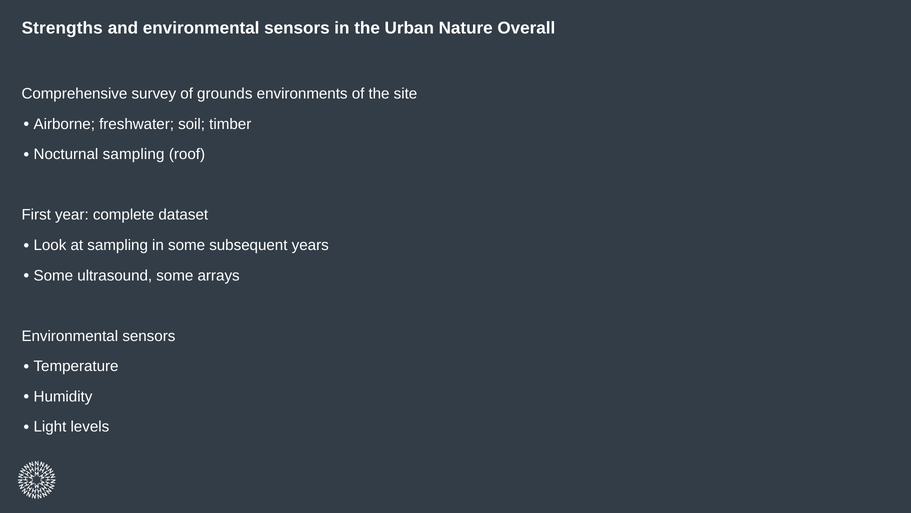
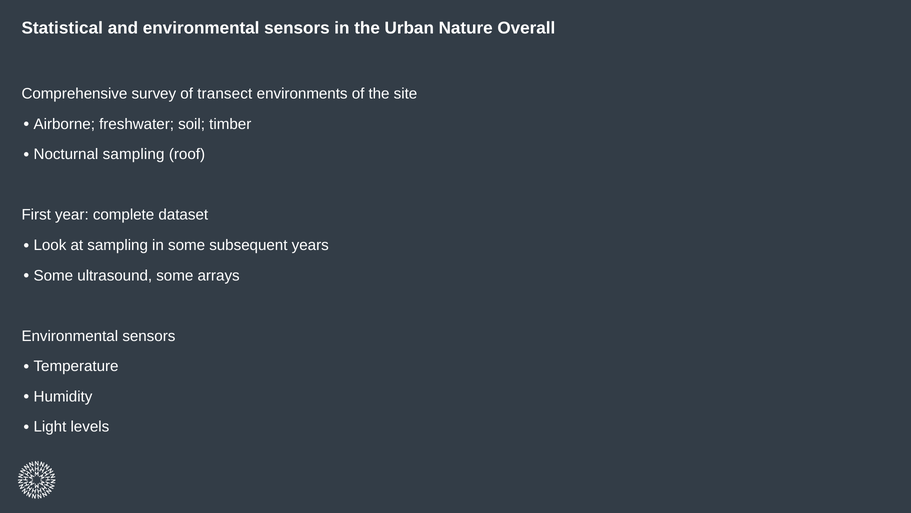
Strengths: Strengths -> Statistical (62, 28)
grounds: grounds -> transect (225, 94)
